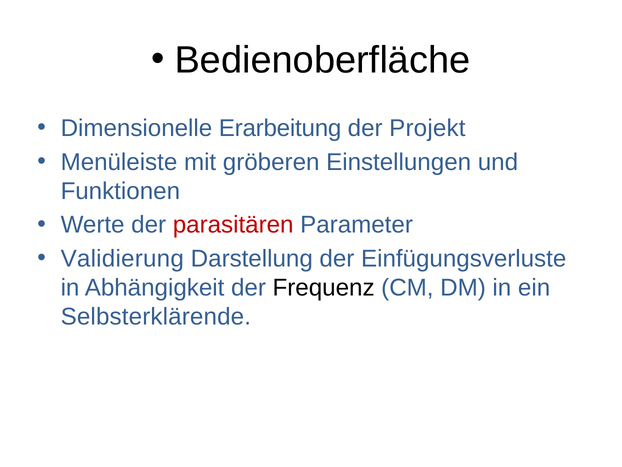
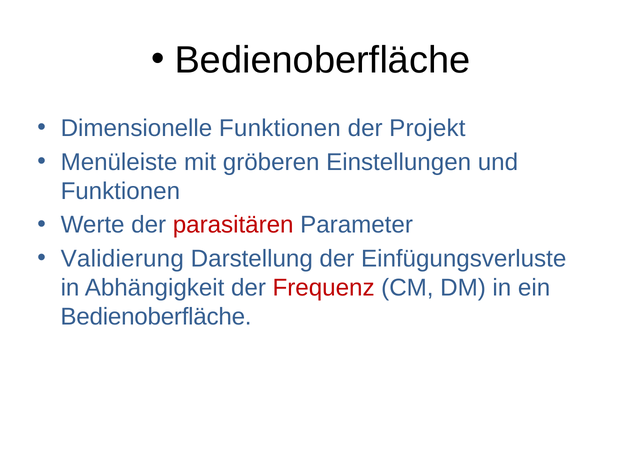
Dimensionelle Erarbeitung: Erarbeitung -> Funktionen (280, 128)
Frequenz colour: black -> red (324, 288)
Selbsterklärende: Selbsterklärende -> Bedienoberfläche (156, 316)
